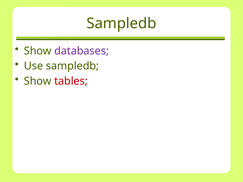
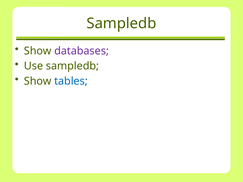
tables colour: red -> blue (71, 81)
